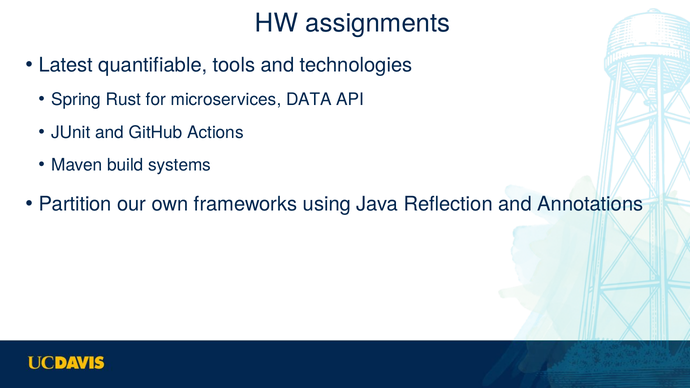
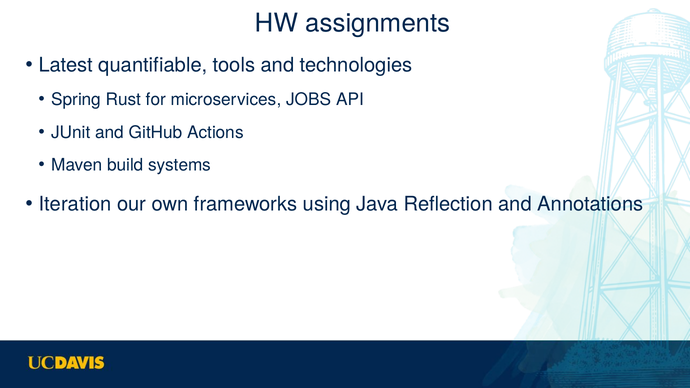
DATA: DATA -> JOBS (309, 100)
Partition: Partition -> Iteration (75, 204)
